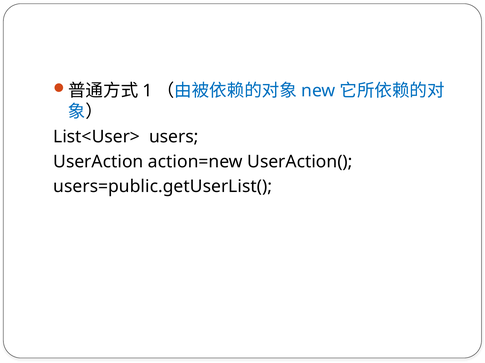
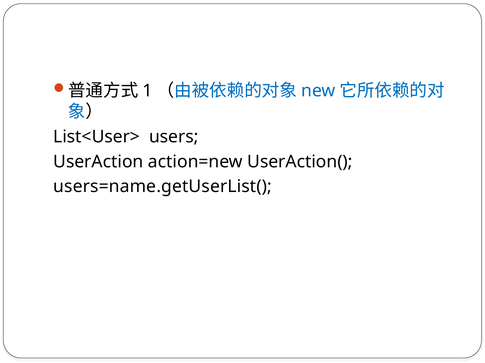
users=public.getUserList(: users=public.getUserList( -> users=name.getUserList( (163, 187)
